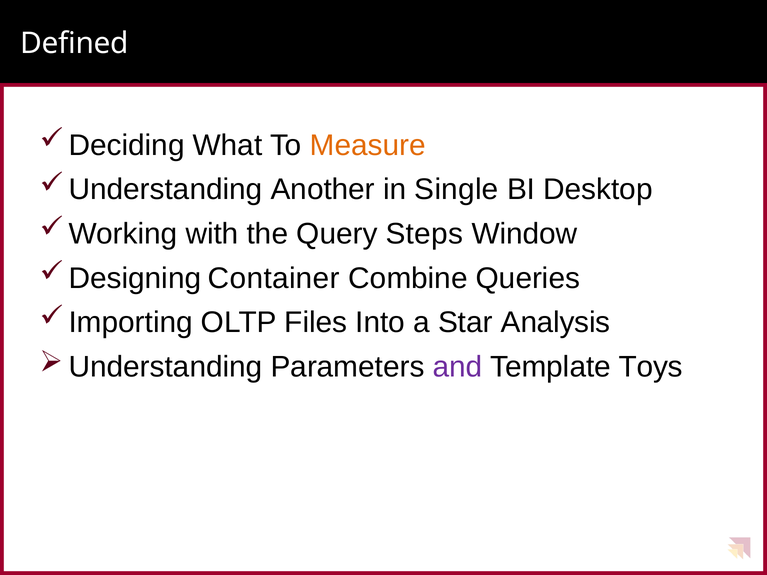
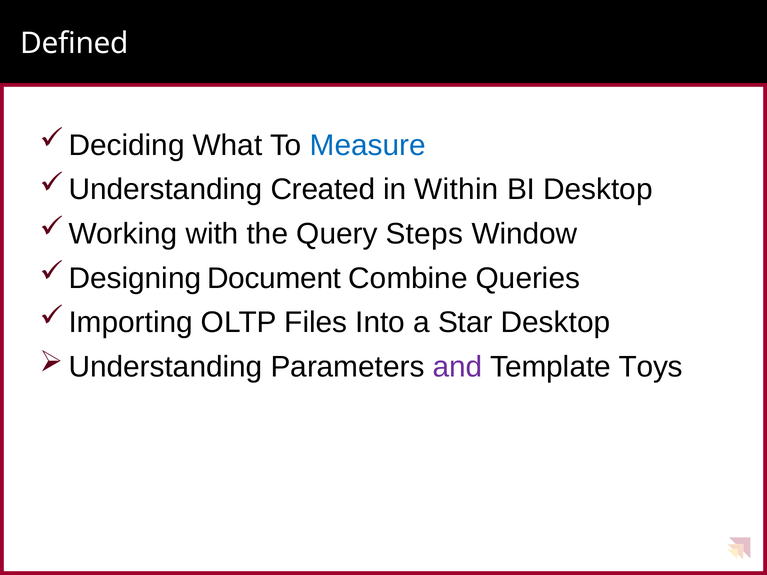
Measure colour: orange -> blue (368, 145)
Another: Another -> Created (323, 190)
Single: Single -> Within (456, 190)
Container: Container -> Document (274, 278)
Star Analysis: Analysis -> Desktop (556, 323)
